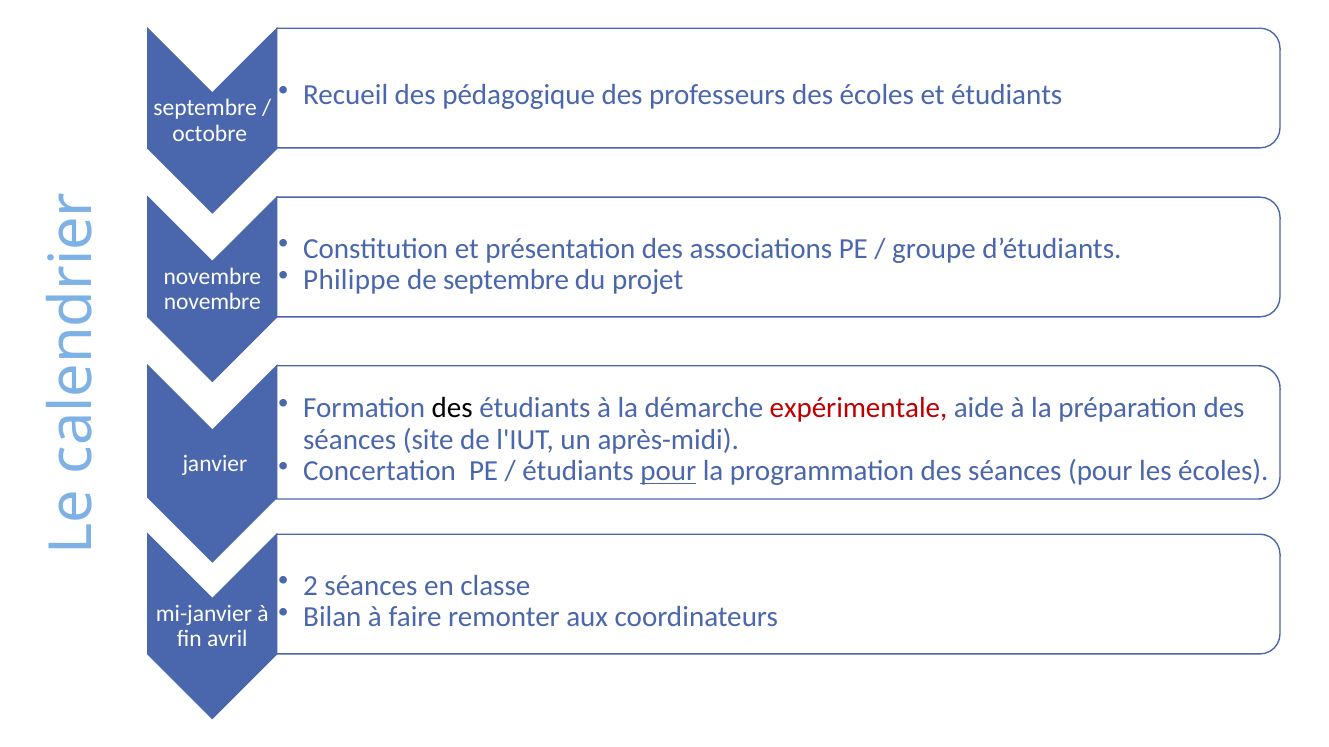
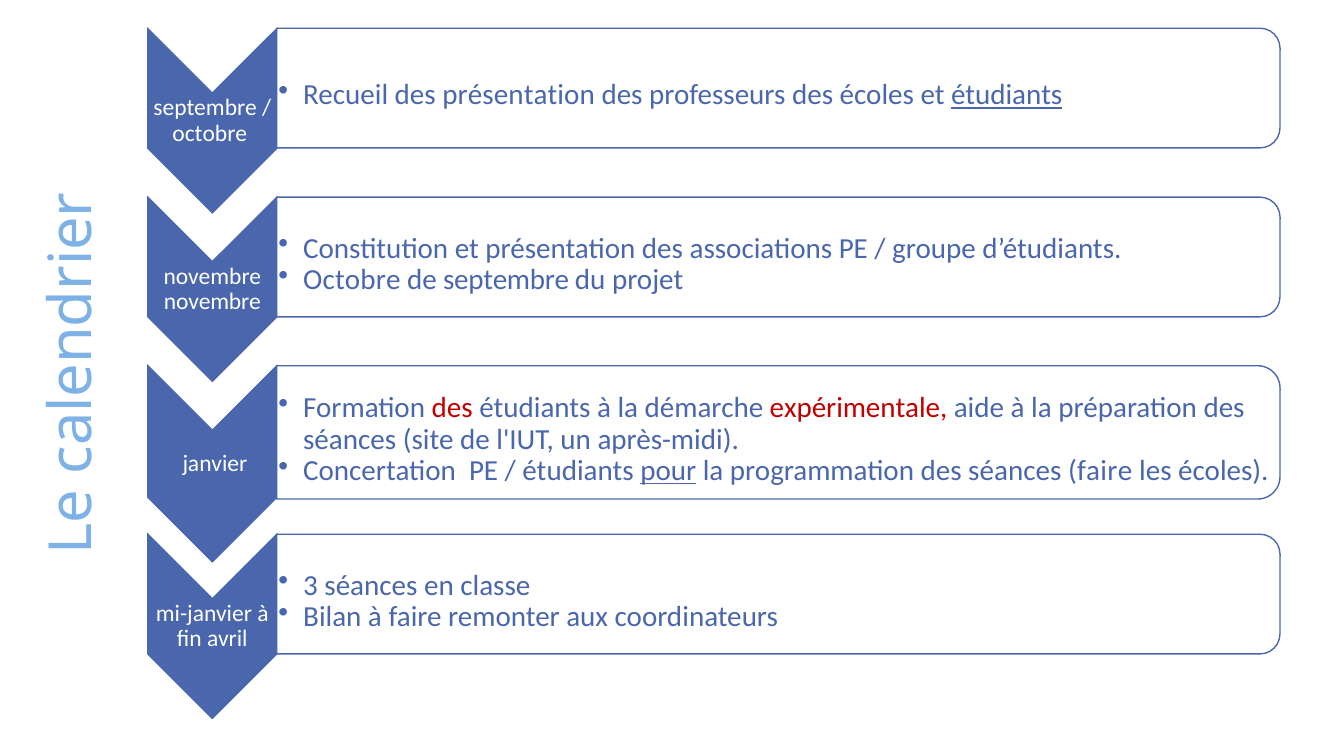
des pédagogique: pédagogique -> présentation (519, 95)
étudiants underline: none -> present (1007, 95)
Philippe: Philippe -> Octobre (352, 280)
des colour: black -> red (452, 408)
séances pour: pour -> faire (1100, 471)
2: 2 -> 3 (311, 586)
